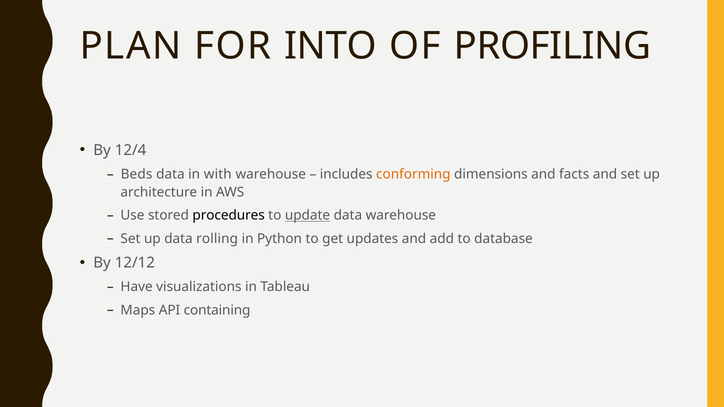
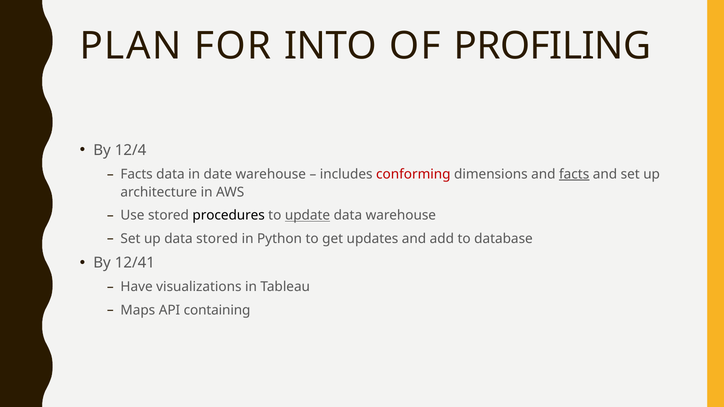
Beds: Beds -> Facts (137, 174)
with: with -> date (218, 174)
conforming colour: orange -> red (413, 174)
facts underline: none -> present (574, 174)
data rolling: rolling -> stored (217, 239)
12/12: 12/12 -> 12/41 (135, 263)
